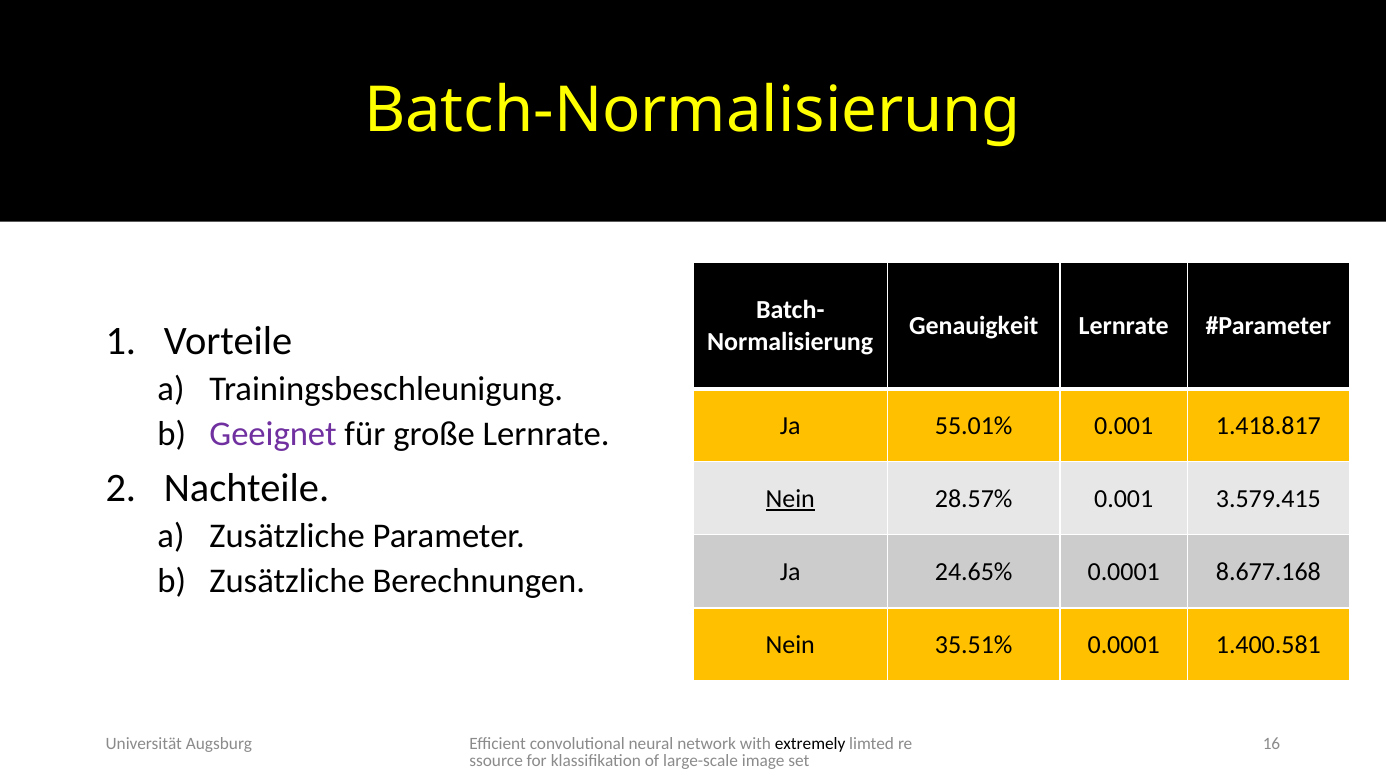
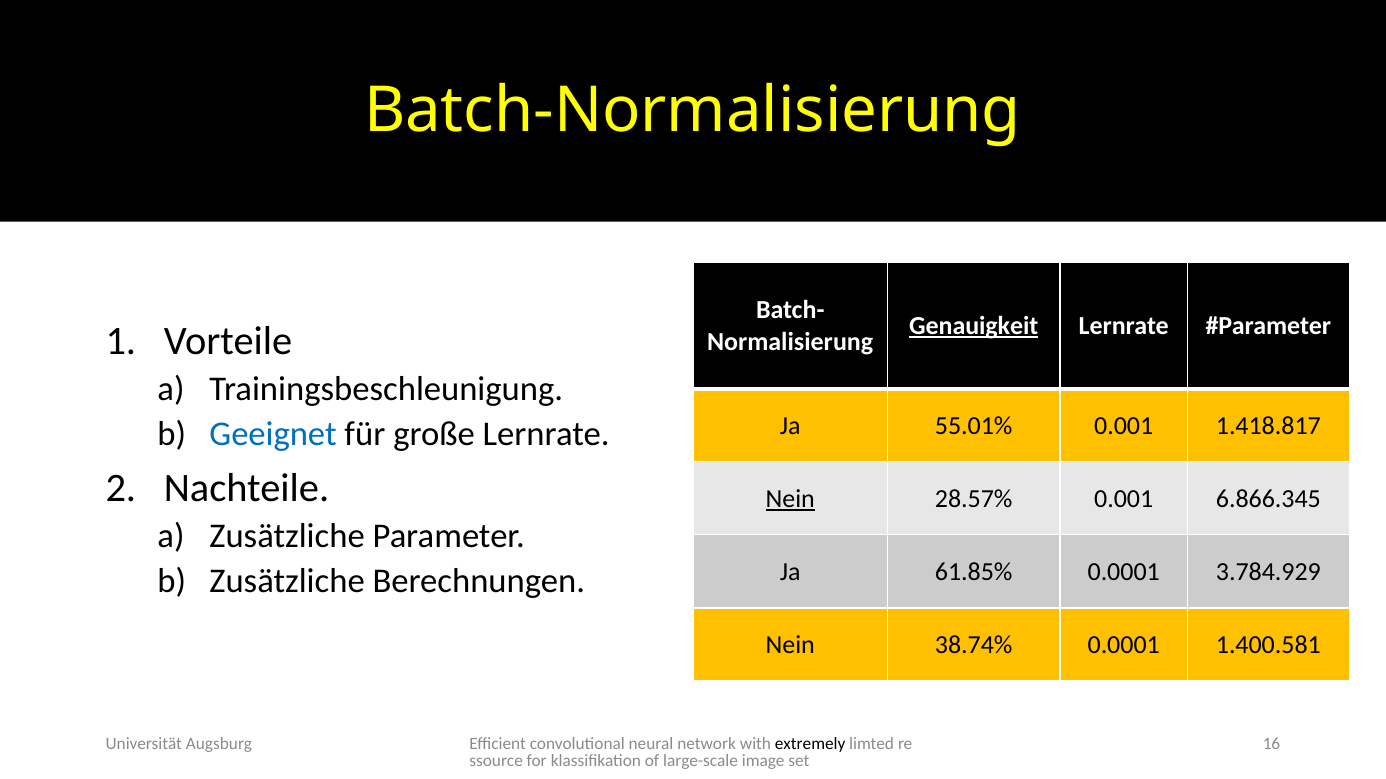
Genauigkeit underline: none -> present (974, 326)
Geeignet colour: purple -> blue (273, 434)
3.579.415: 3.579.415 -> 6.866.345 (1268, 499)
24.65%: 24.65% -> 61.85% (974, 572)
8.677.168: 8.677.168 -> 3.784.929 (1268, 572)
35.51%: 35.51% -> 38.74% (974, 645)
